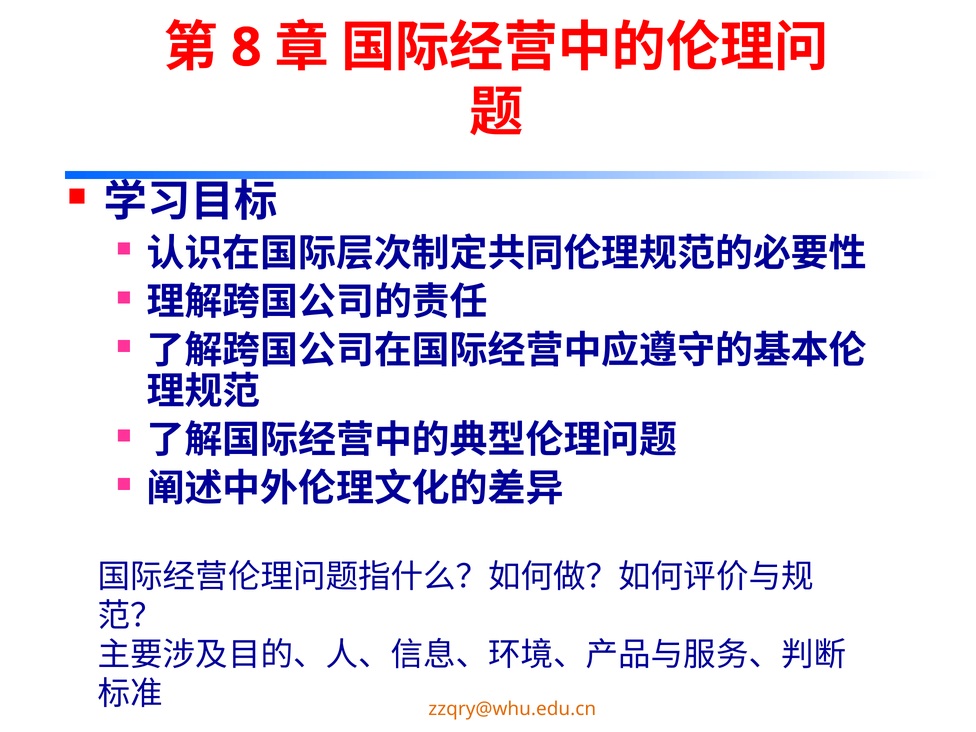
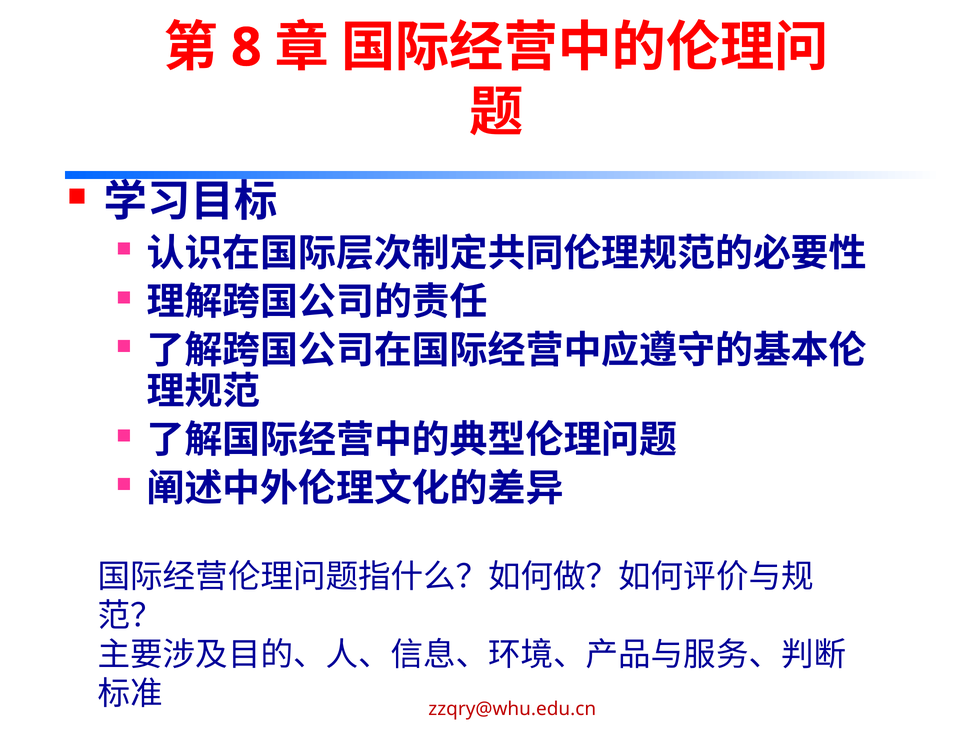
zzqry@whu.edu.cn colour: orange -> red (512, 709)
